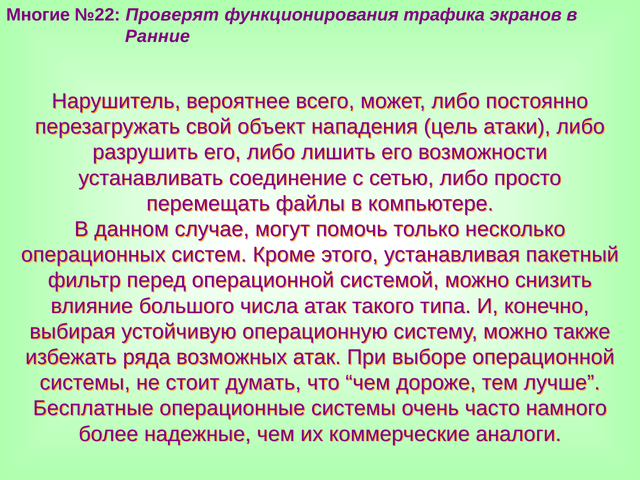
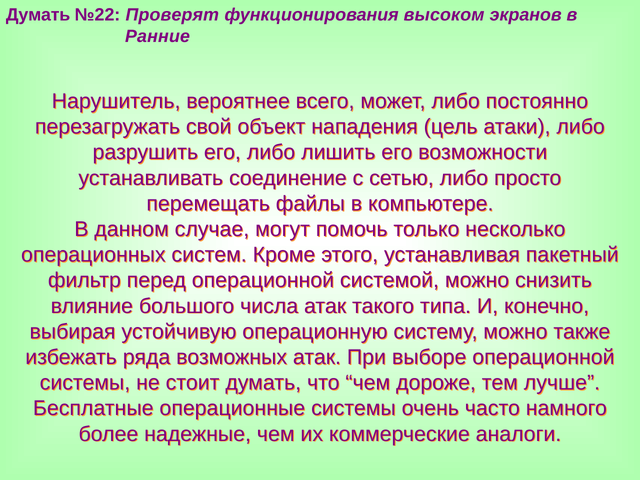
Многие: Многие -> Думать (38, 15)
трафика: трафика -> высоком (444, 15)
